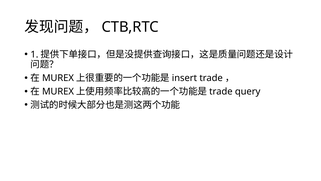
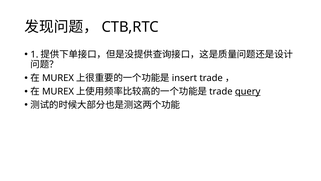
query underline: none -> present (248, 91)
